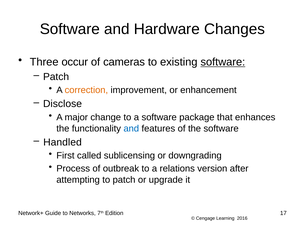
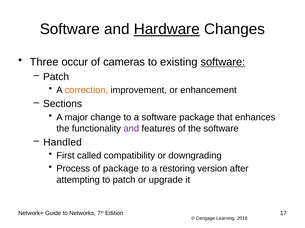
Hardware underline: none -> present (167, 29)
Disclose: Disclose -> Sections (63, 104)
and colour: blue -> purple (131, 129)
sublicensing: sublicensing -> compatibility (129, 156)
of outbreak: outbreak -> package (121, 169)
relations: relations -> restoring (177, 169)
